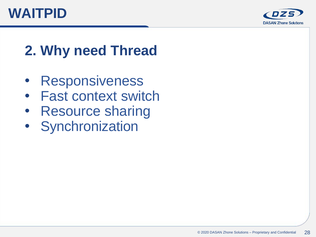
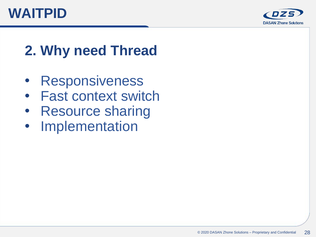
Synchronization: Synchronization -> Implementation (89, 127)
